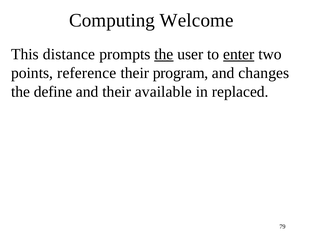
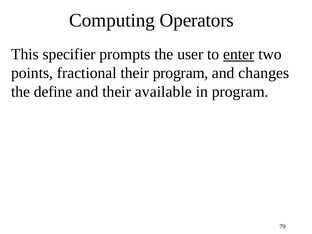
Welcome: Welcome -> Operators (197, 20)
distance: distance -> specifier (69, 54)
the underline: present -> none (164, 54)
reference: reference -> fractional (87, 73)
in replaced: replaced -> program (240, 92)
